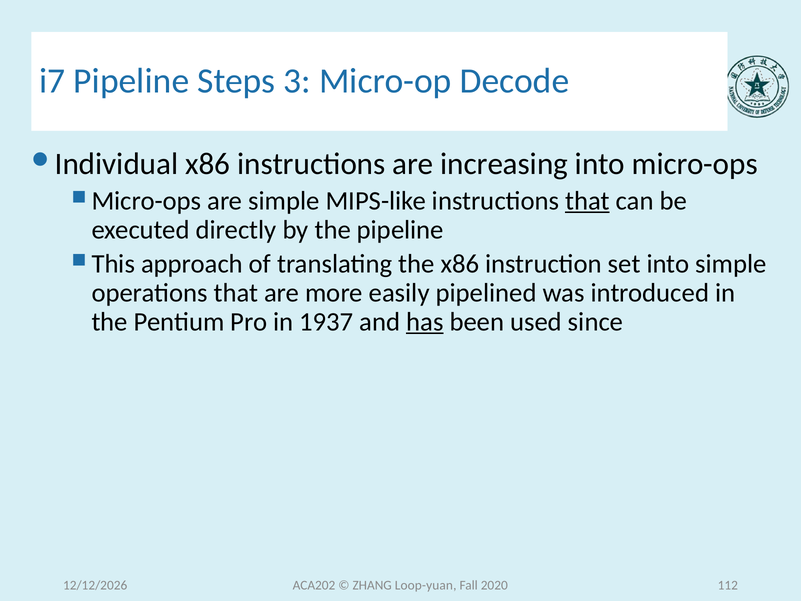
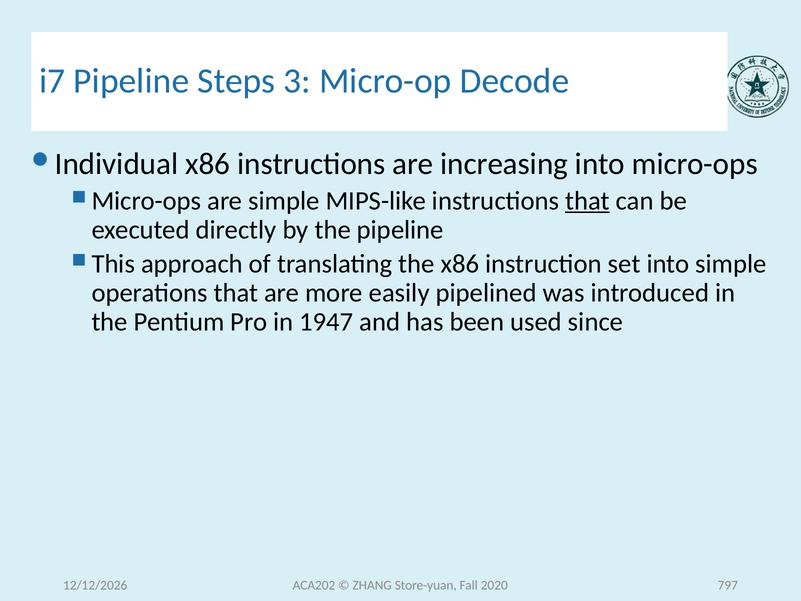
1937: 1937 -> 1947 (326, 322)
has underline: present -> none (425, 322)
Loop-yuan: Loop-yuan -> Store-yuan (426, 585)
112: 112 -> 797 (728, 585)
